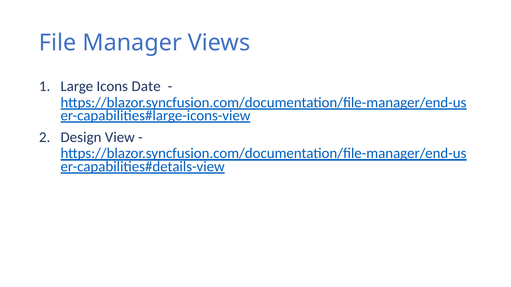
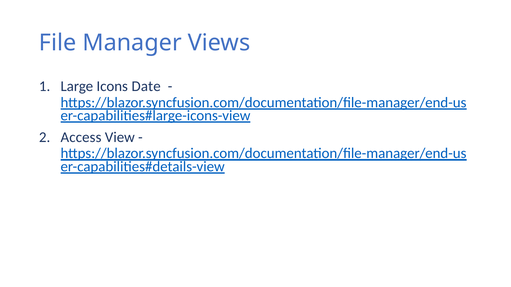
Design: Design -> Access (81, 137)
